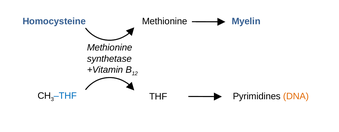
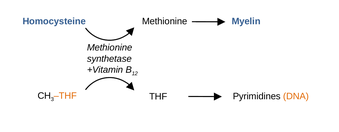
THF colour: blue -> orange (65, 96)
